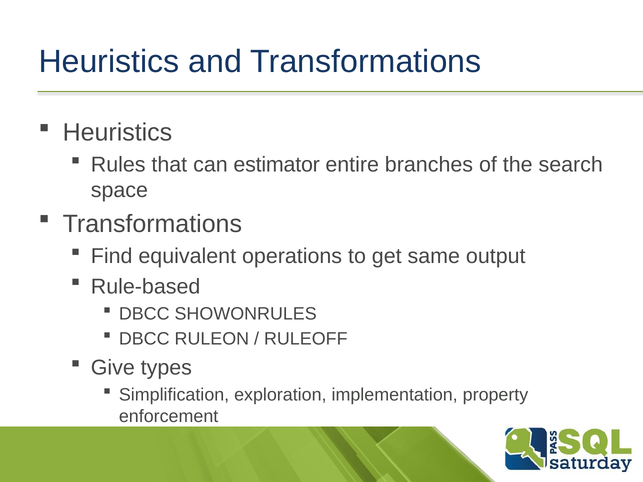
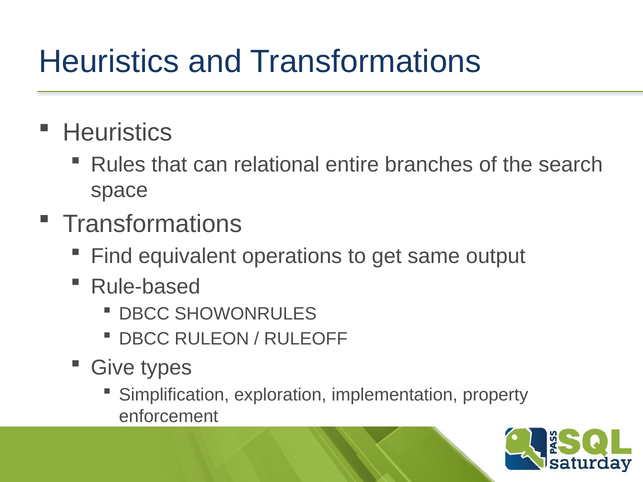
estimator: estimator -> relational (277, 165)
